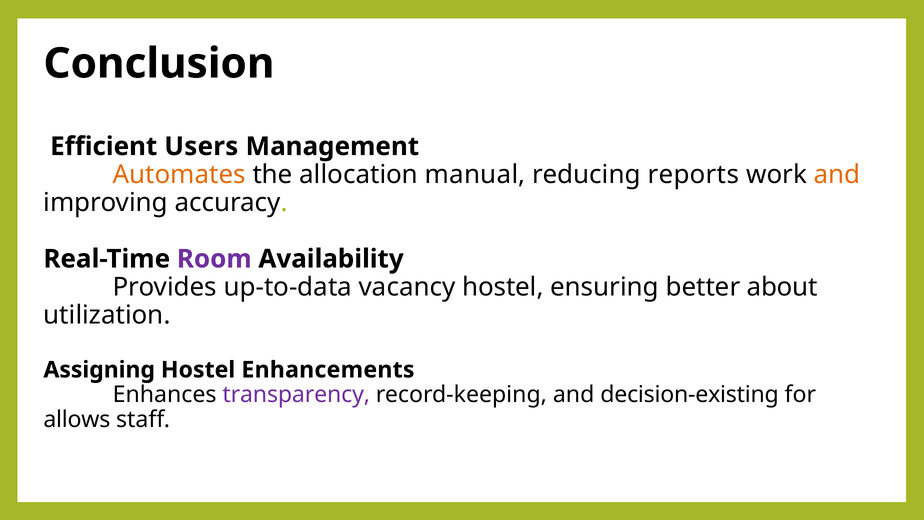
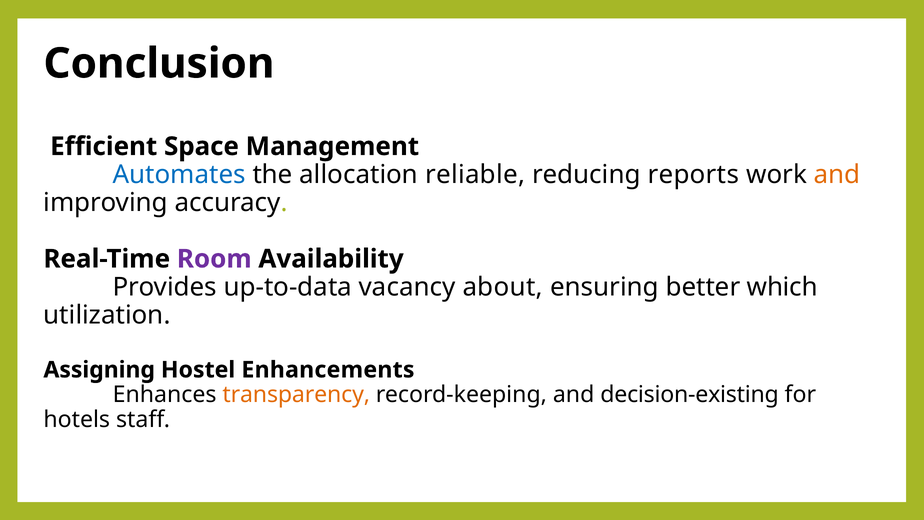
Users: Users -> Space (201, 146)
Automates colour: orange -> blue (179, 174)
manual: manual -> reliable (475, 174)
vacancy hostel: hostel -> about (503, 287)
about: about -> which (782, 287)
transparency colour: purple -> orange (296, 395)
allows: allows -> hotels (77, 420)
